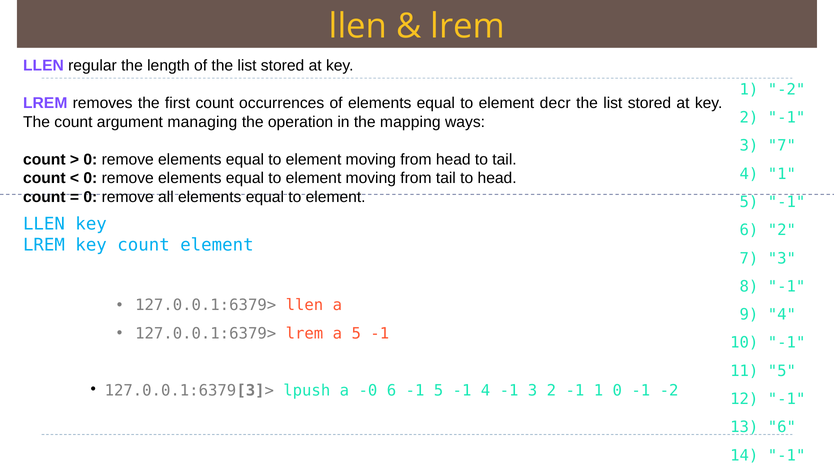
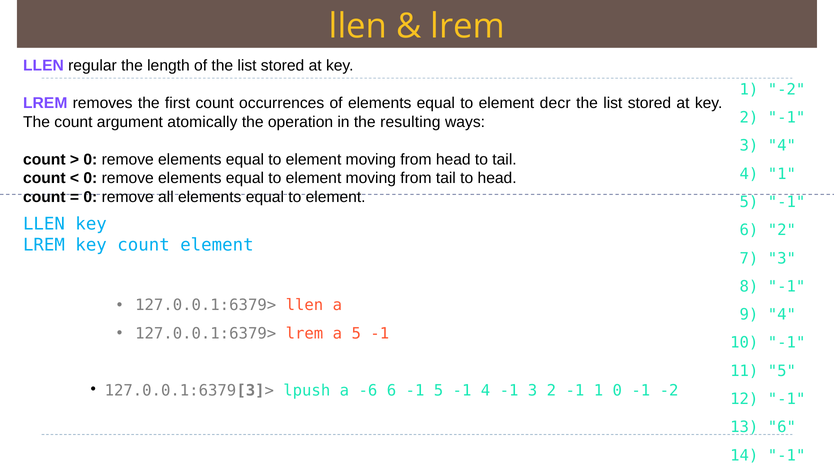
managing: managing -> atomically (202, 122)
mapping: mapping -> resulting (410, 122)
3 7: 7 -> 4 (782, 146)
-0: -0 -> -6 (368, 391)
